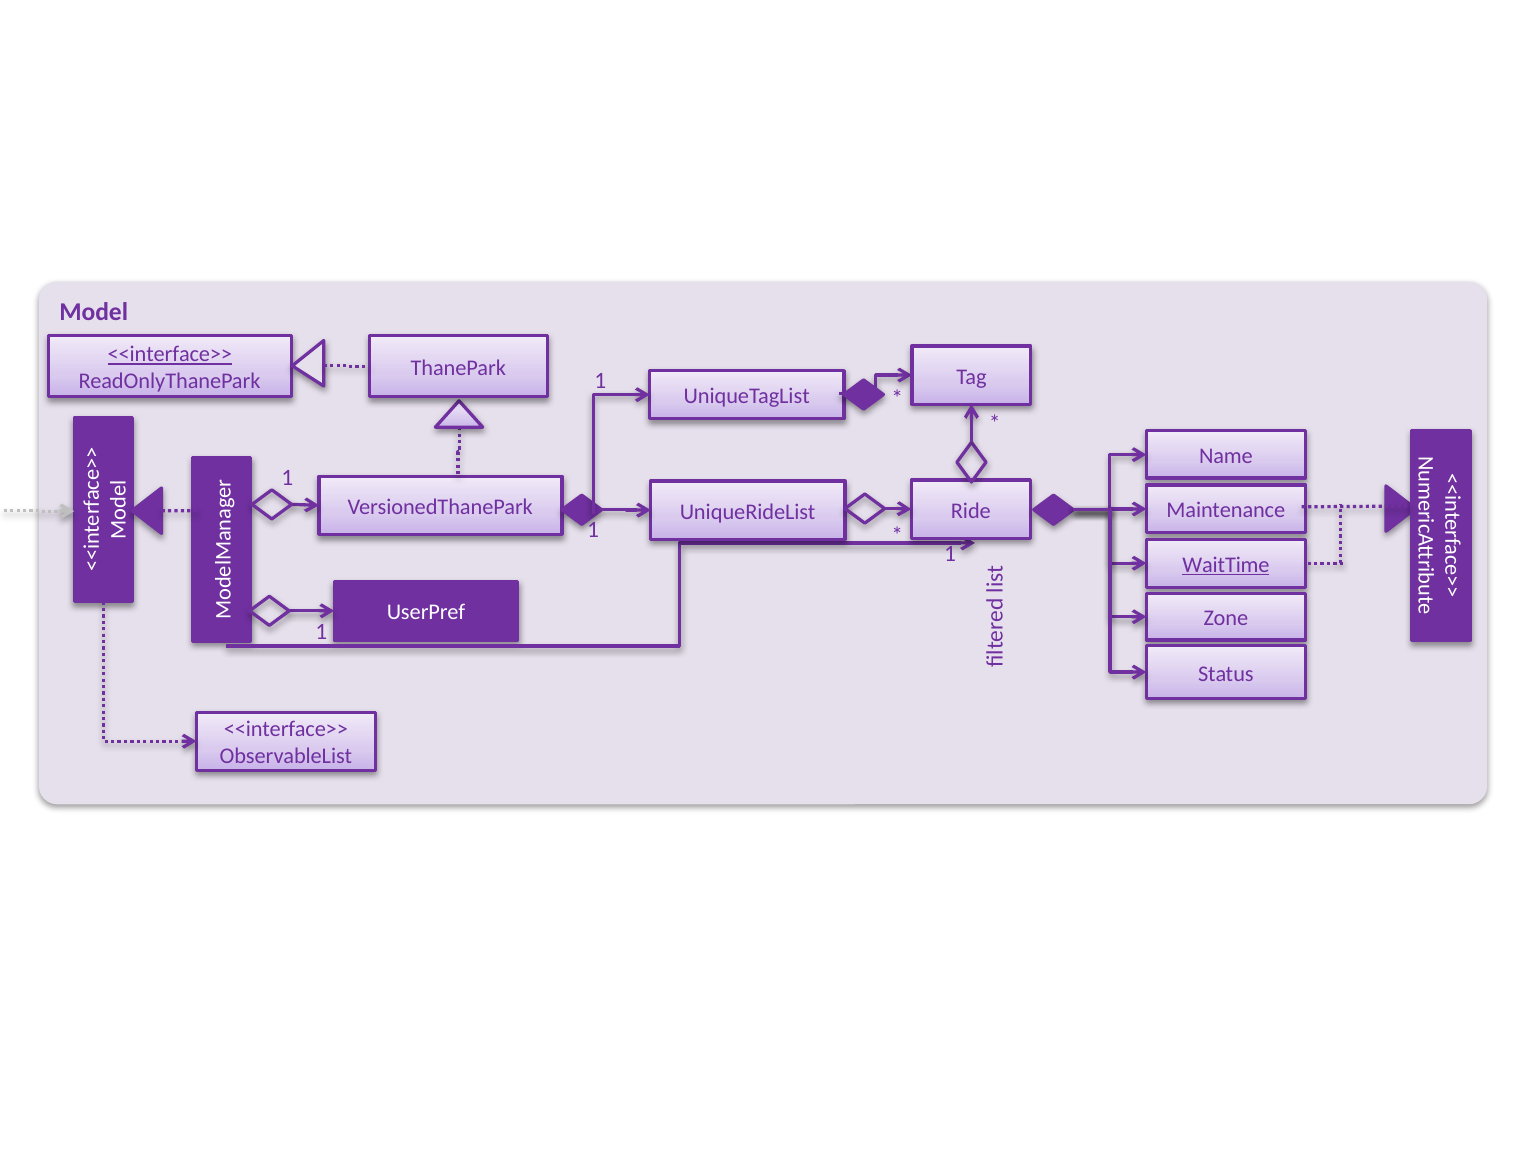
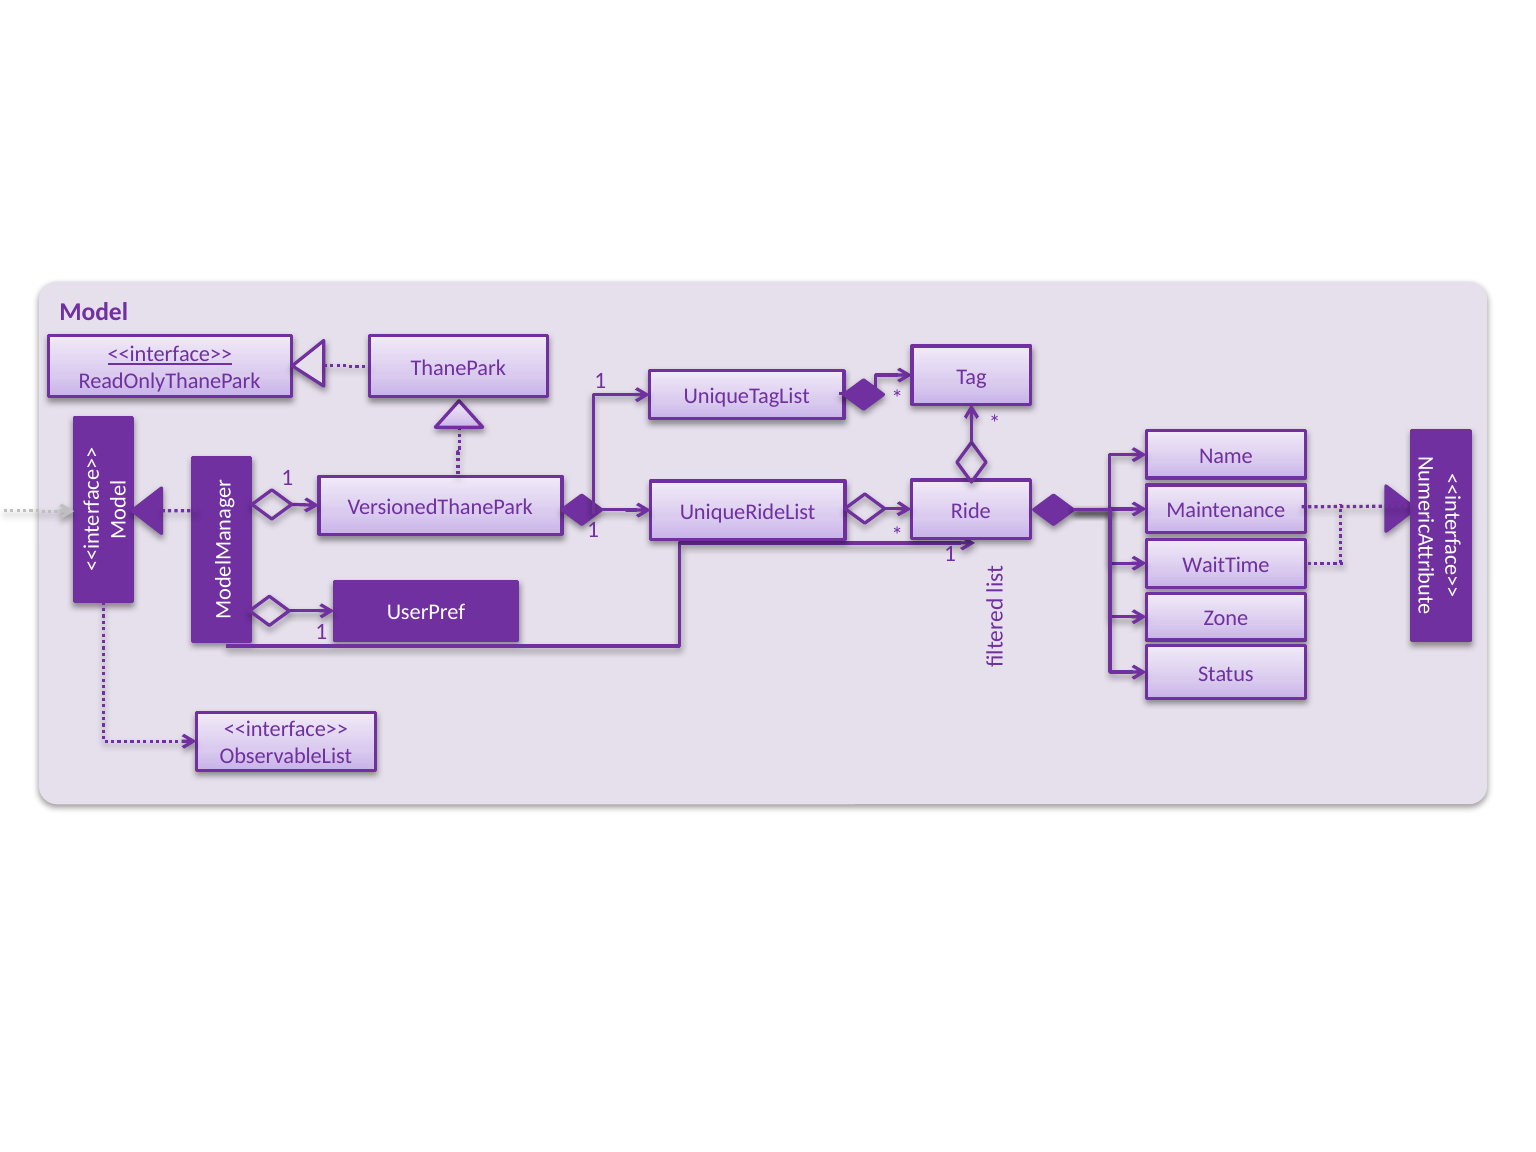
WaitTime underline: present -> none (1226, 565)
